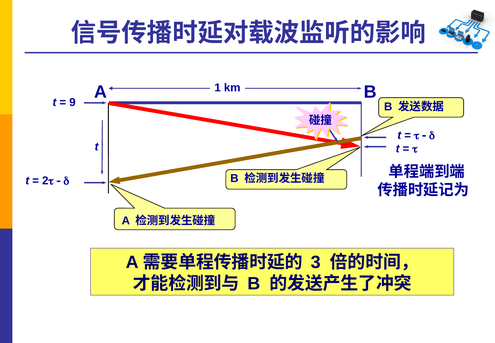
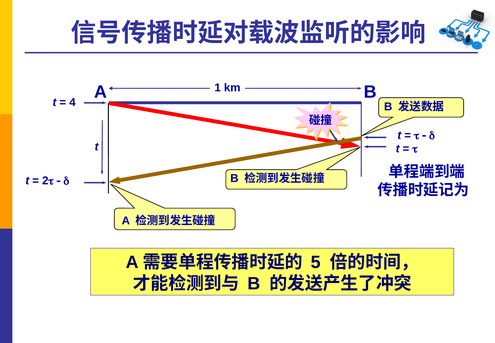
9: 9 -> 4 (72, 102)
3: 3 -> 5 (316, 262)
